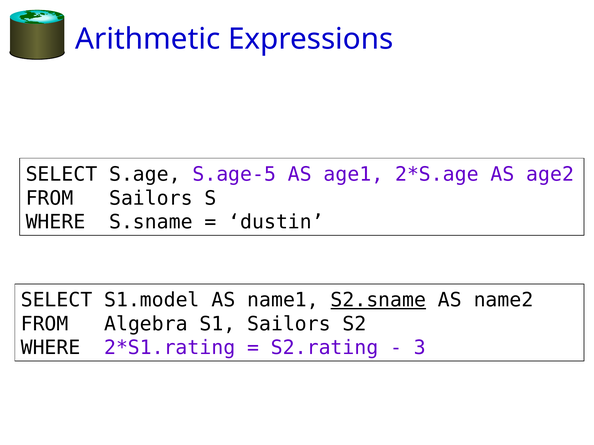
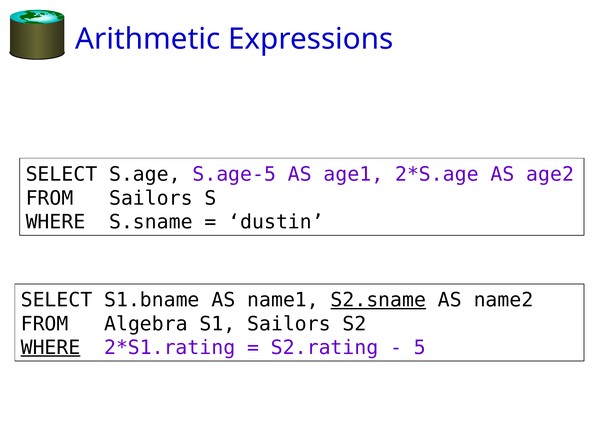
S1.model: S1.model -> S1.bname (152, 300)
WHERE underline: none -> present (51, 348)
3: 3 -> 5 (420, 348)
